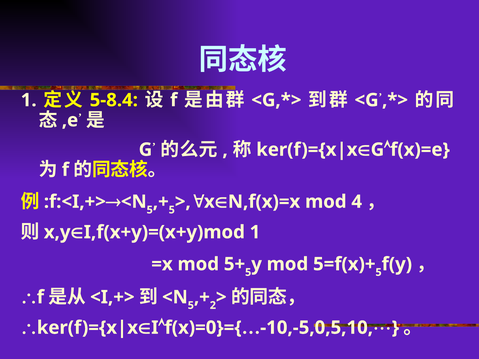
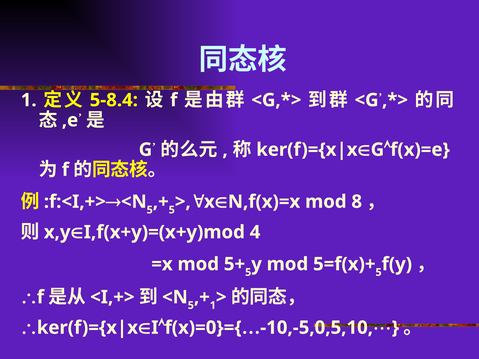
4: 4 -> 8 (357, 202)
1: 1 -> 4 (255, 232)
2: 2 -> 1 (213, 306)
